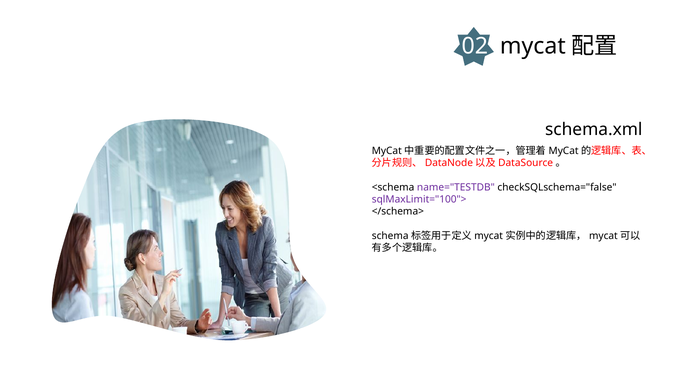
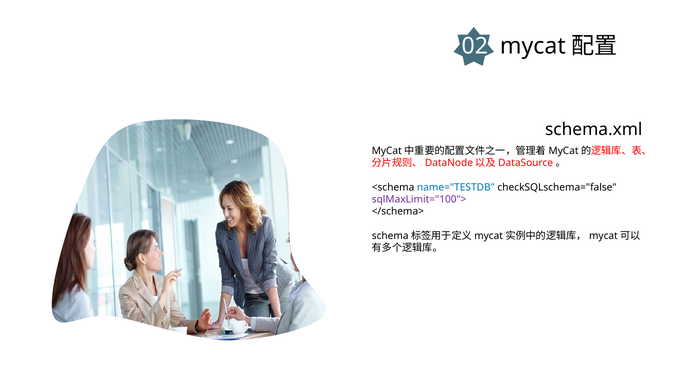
name="TESTDB colour: purple -> blue (456, 187)
